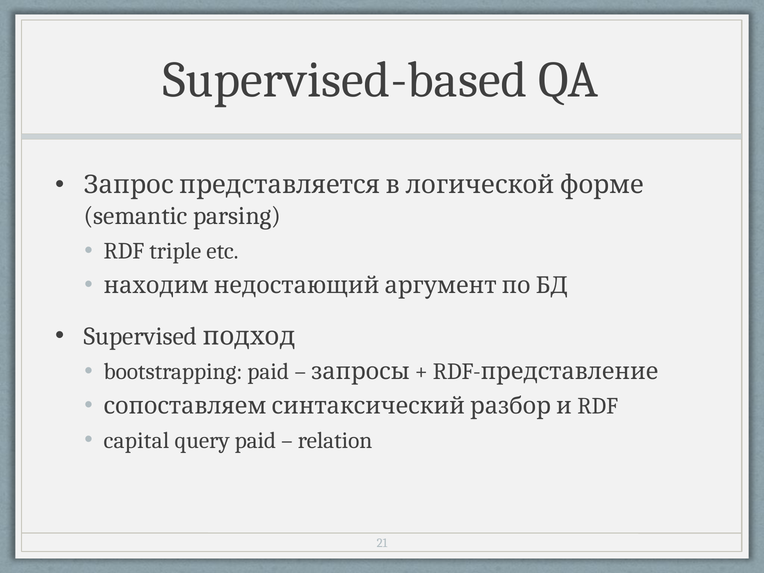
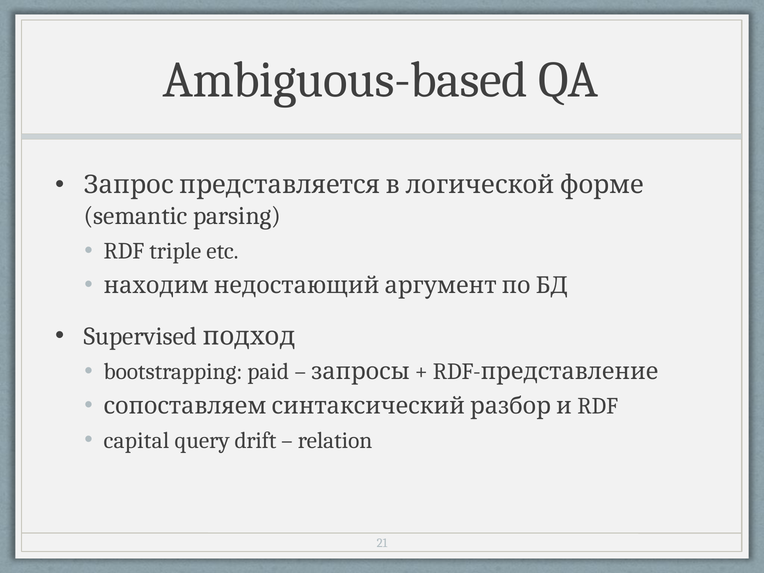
Supervised-based: Supervised-based -> Ambiguous-based (345, 80)
query paid: paid -> drift (255, 440)
